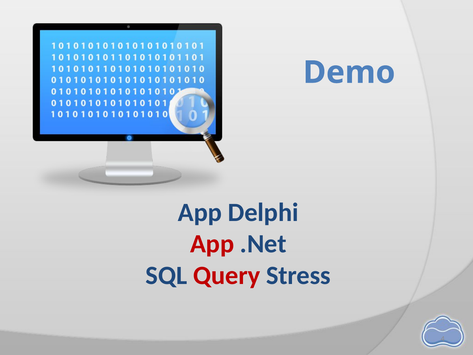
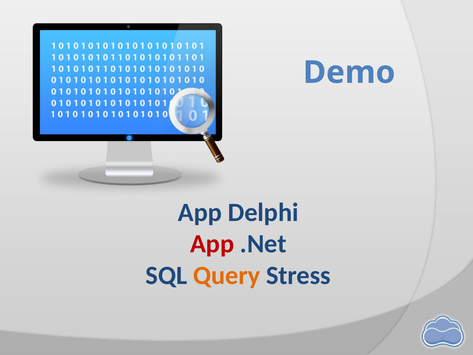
Query colour: red -> orange (227, 275)
